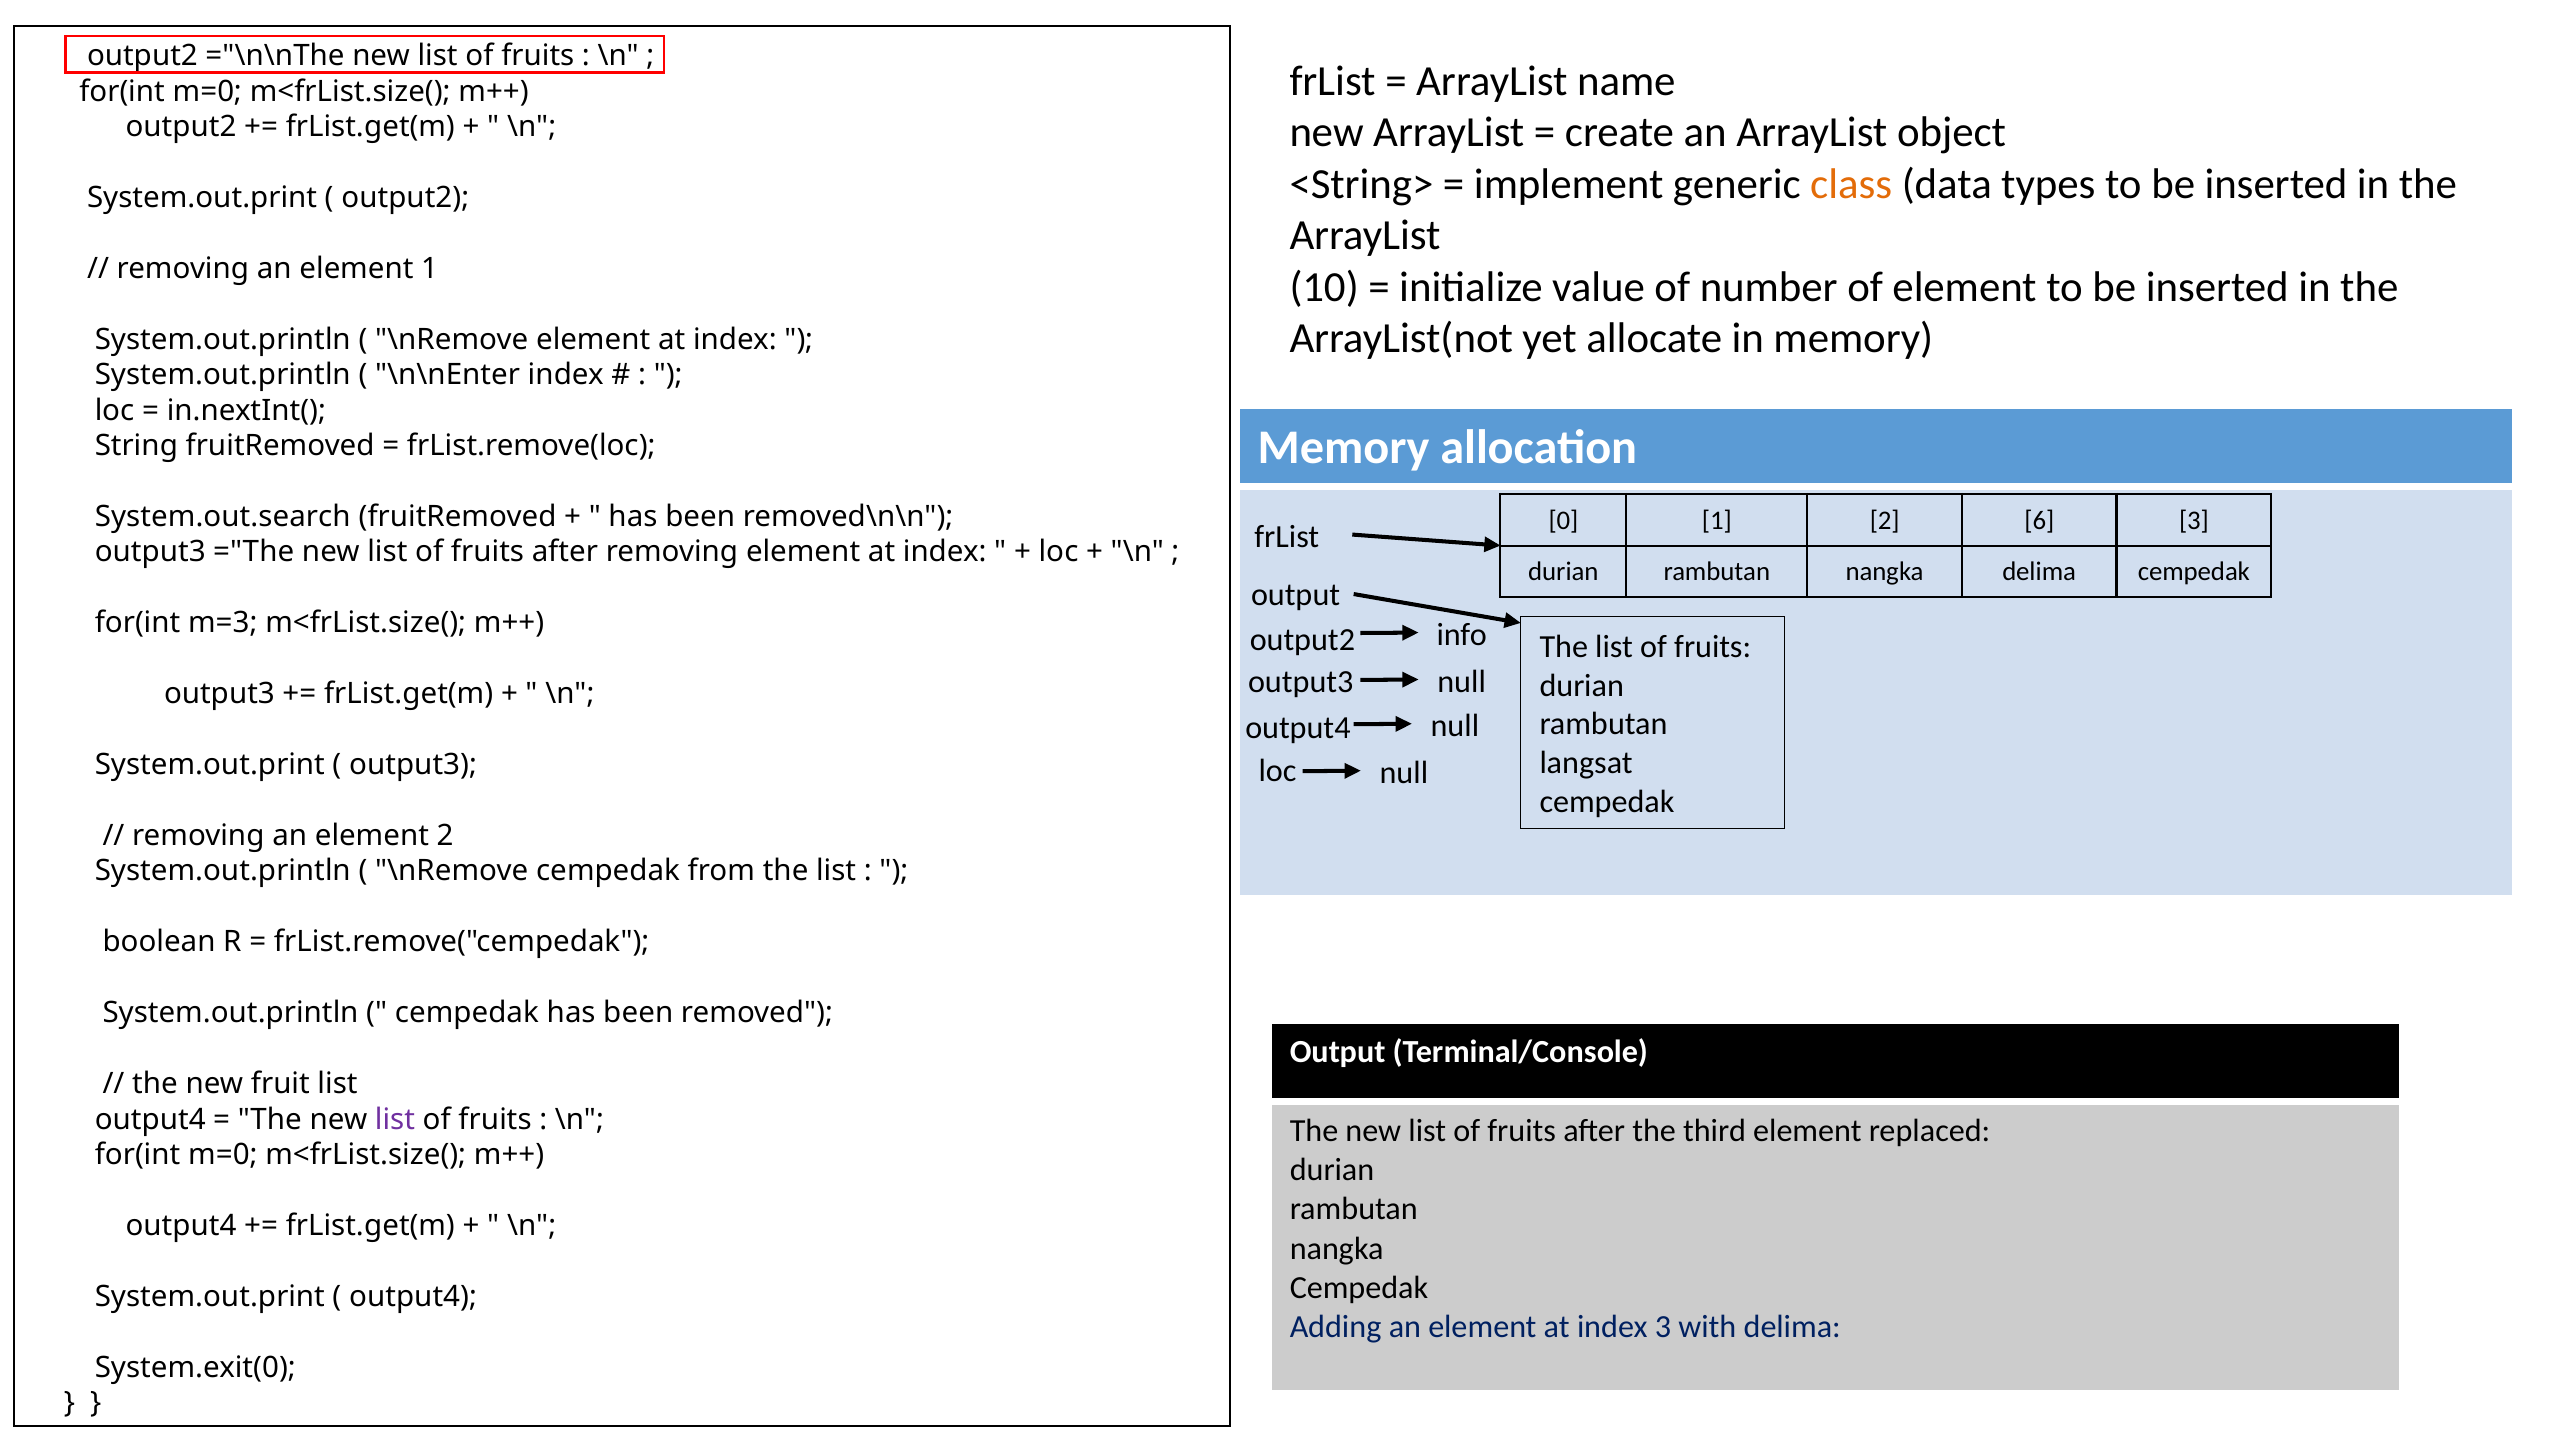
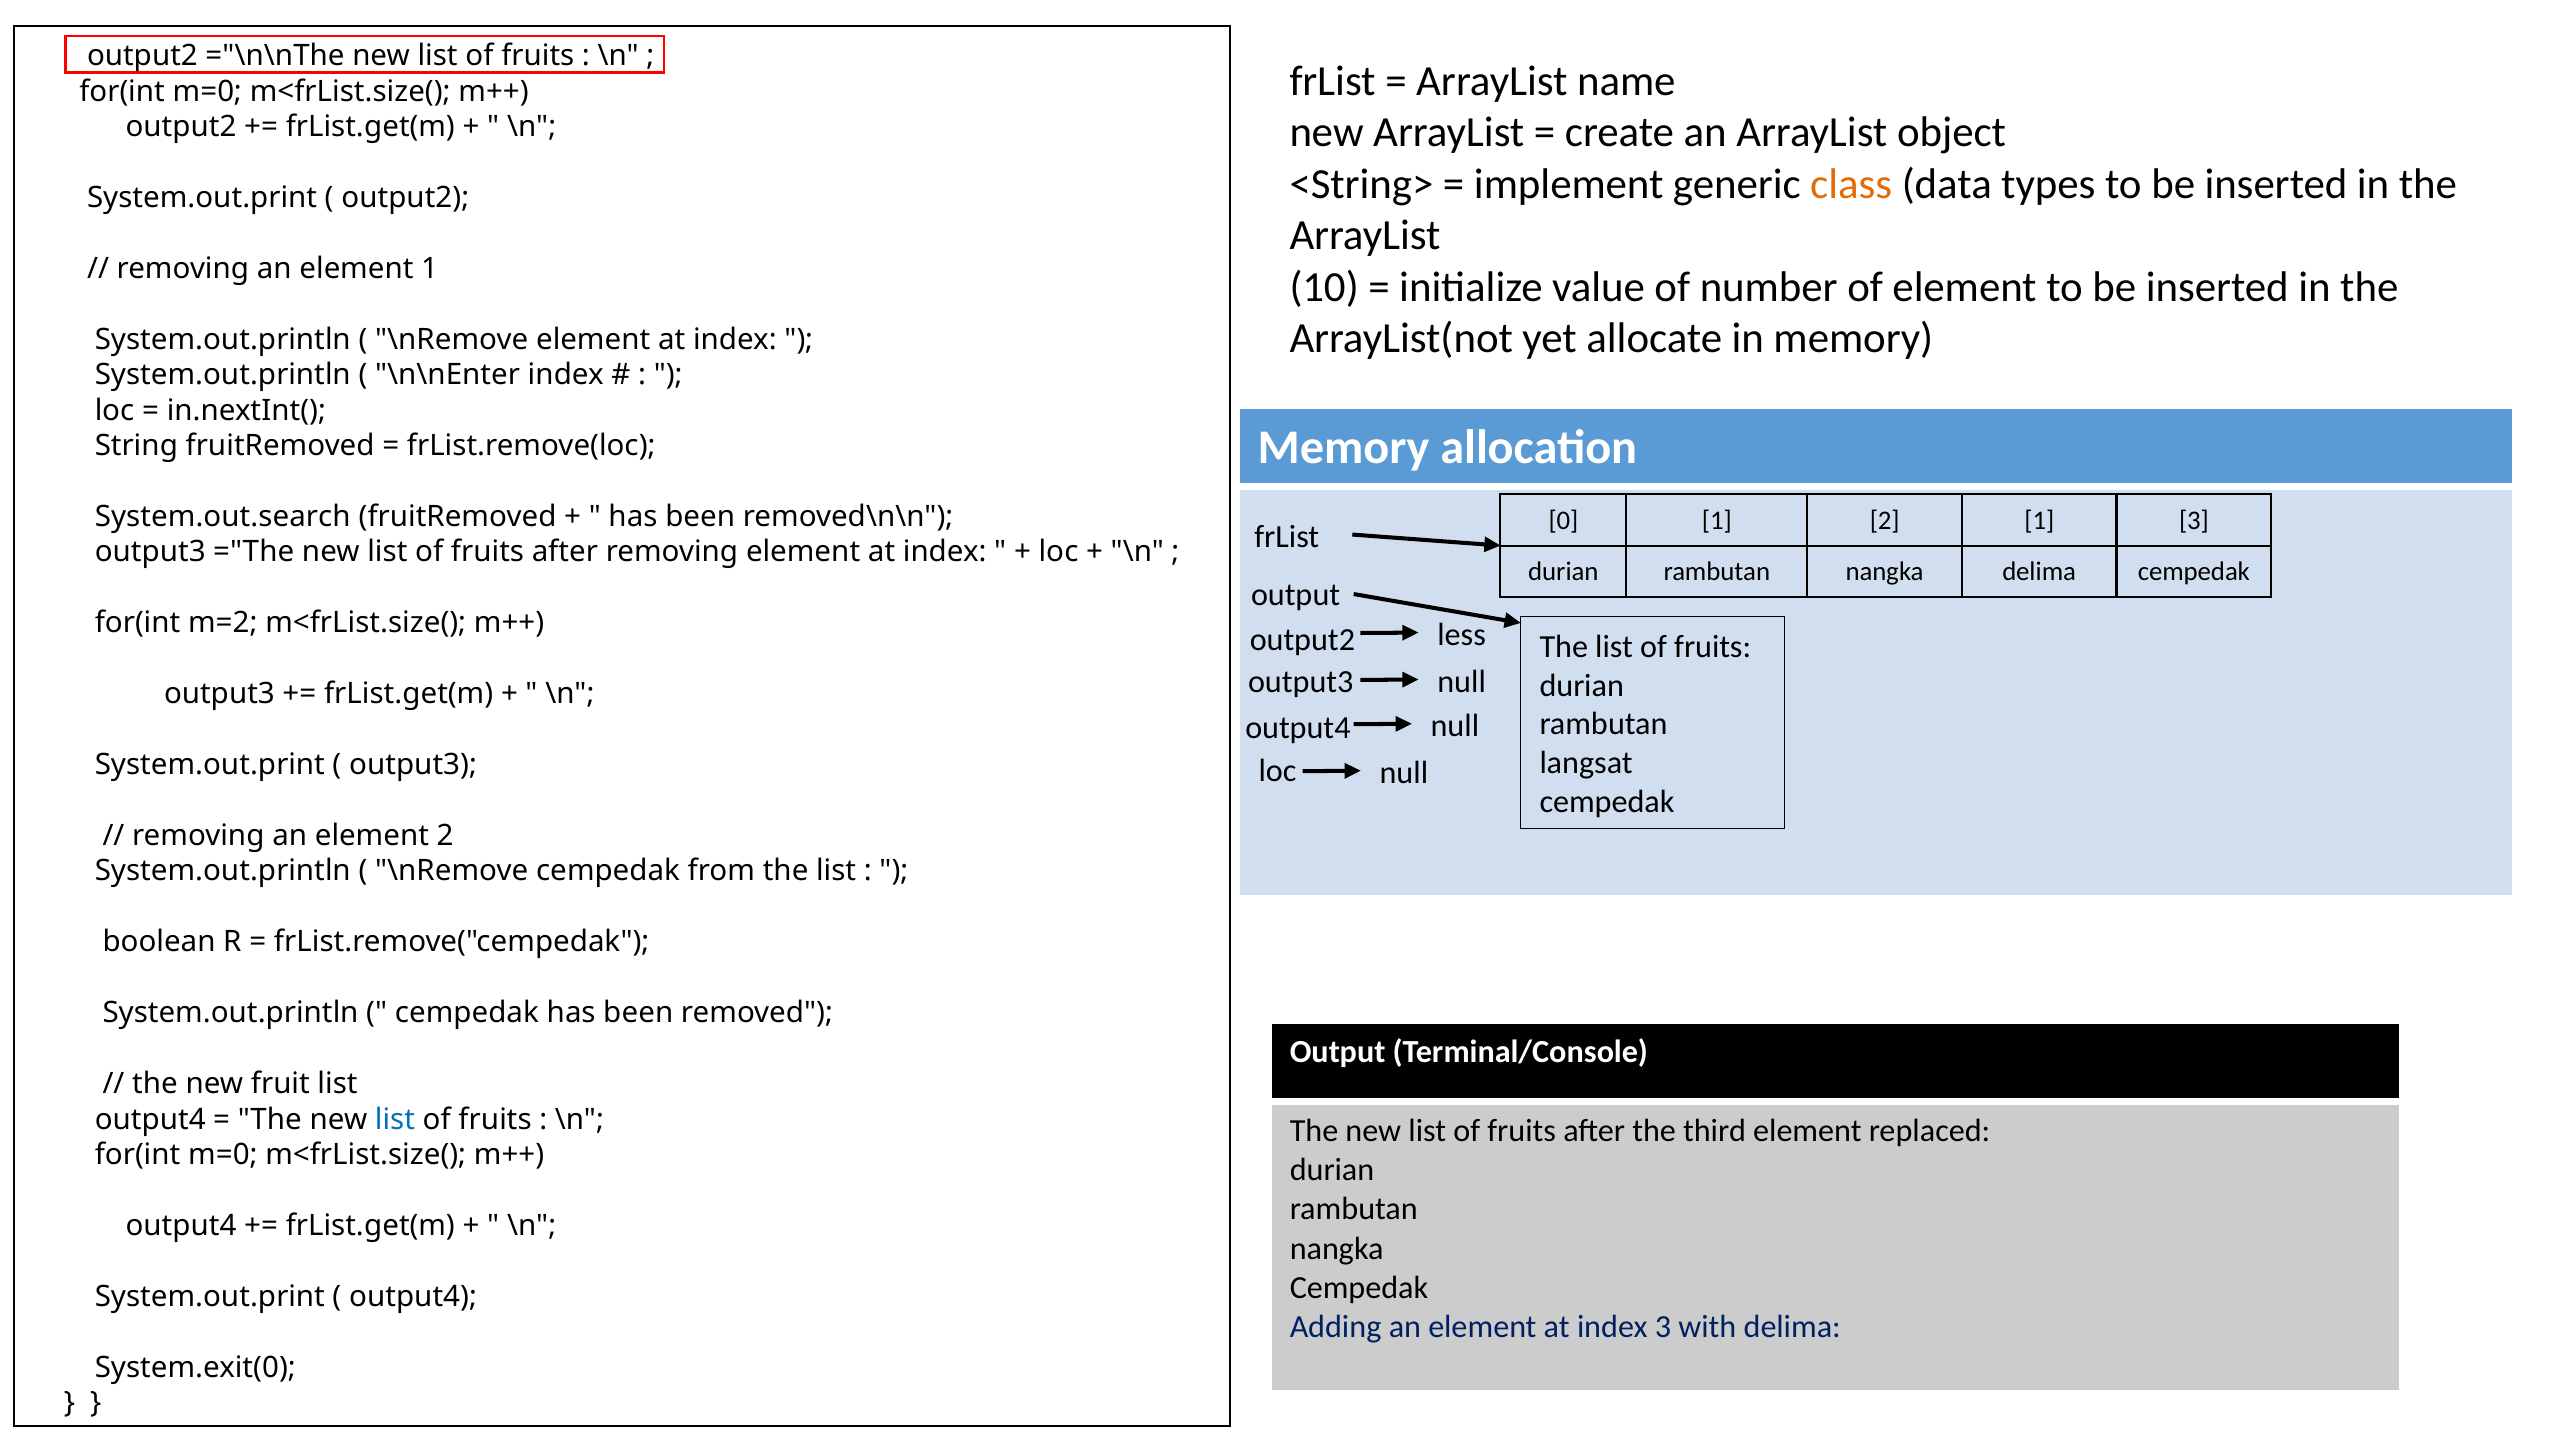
2 6: 6 -> 1 (2039, 520)
m=3: m=3 -> m=2 (223, 623)
info: info -> less (1462, 635)
list colour: purple -> blue (395, 1119)
